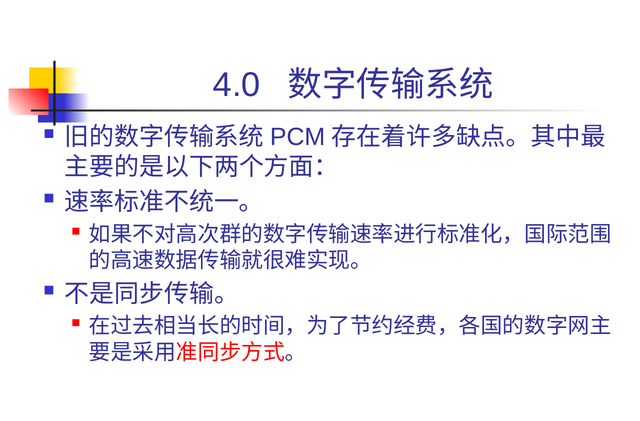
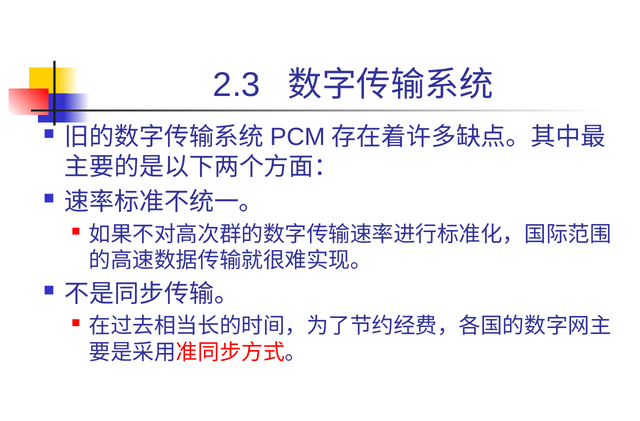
4.0: 4.0 -> 2.3 (237, 85)
